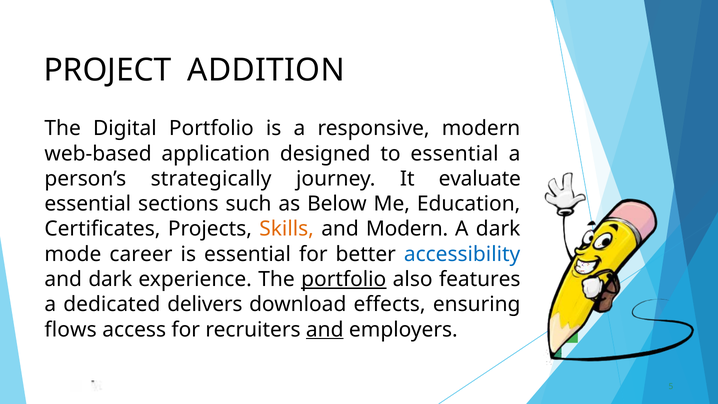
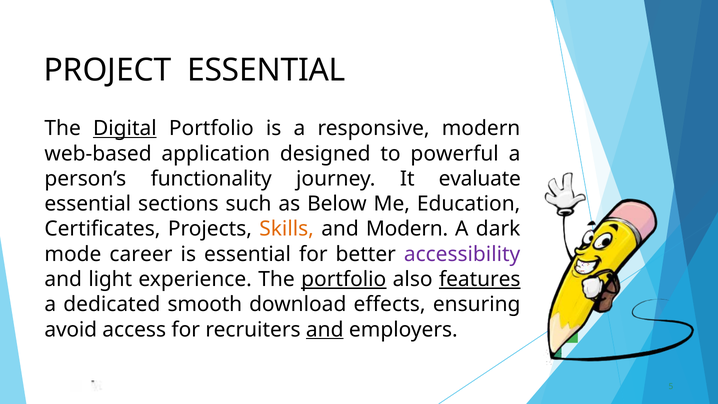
PROJECT ADDITION: ADDITION -> ESSENTIAL (266, 70)
Digital underline: none -> present (125, 128)
to essential: essential -> powerful (455, 154)
strategically: strategically -> functionality (211, 179)
accessibility colour: blue -> purple (462, 254)
and dark: dark -> light (110, 279)
features underline: none -> present (480, 279)
delivers: delivers -> smooth (205, 304)
flows: flows -> avoid (71, 330)
